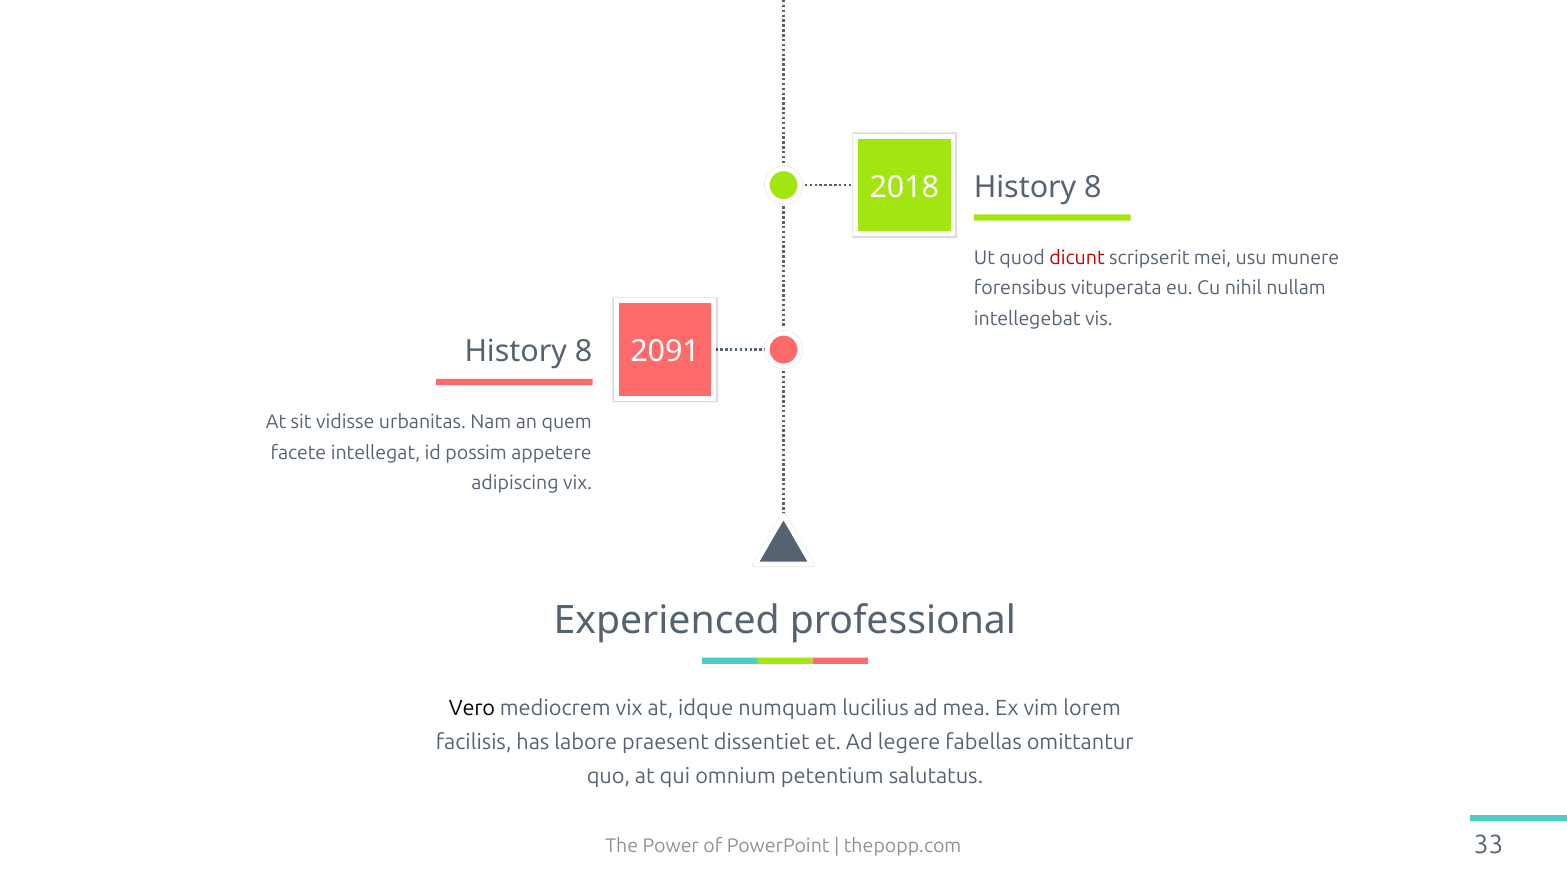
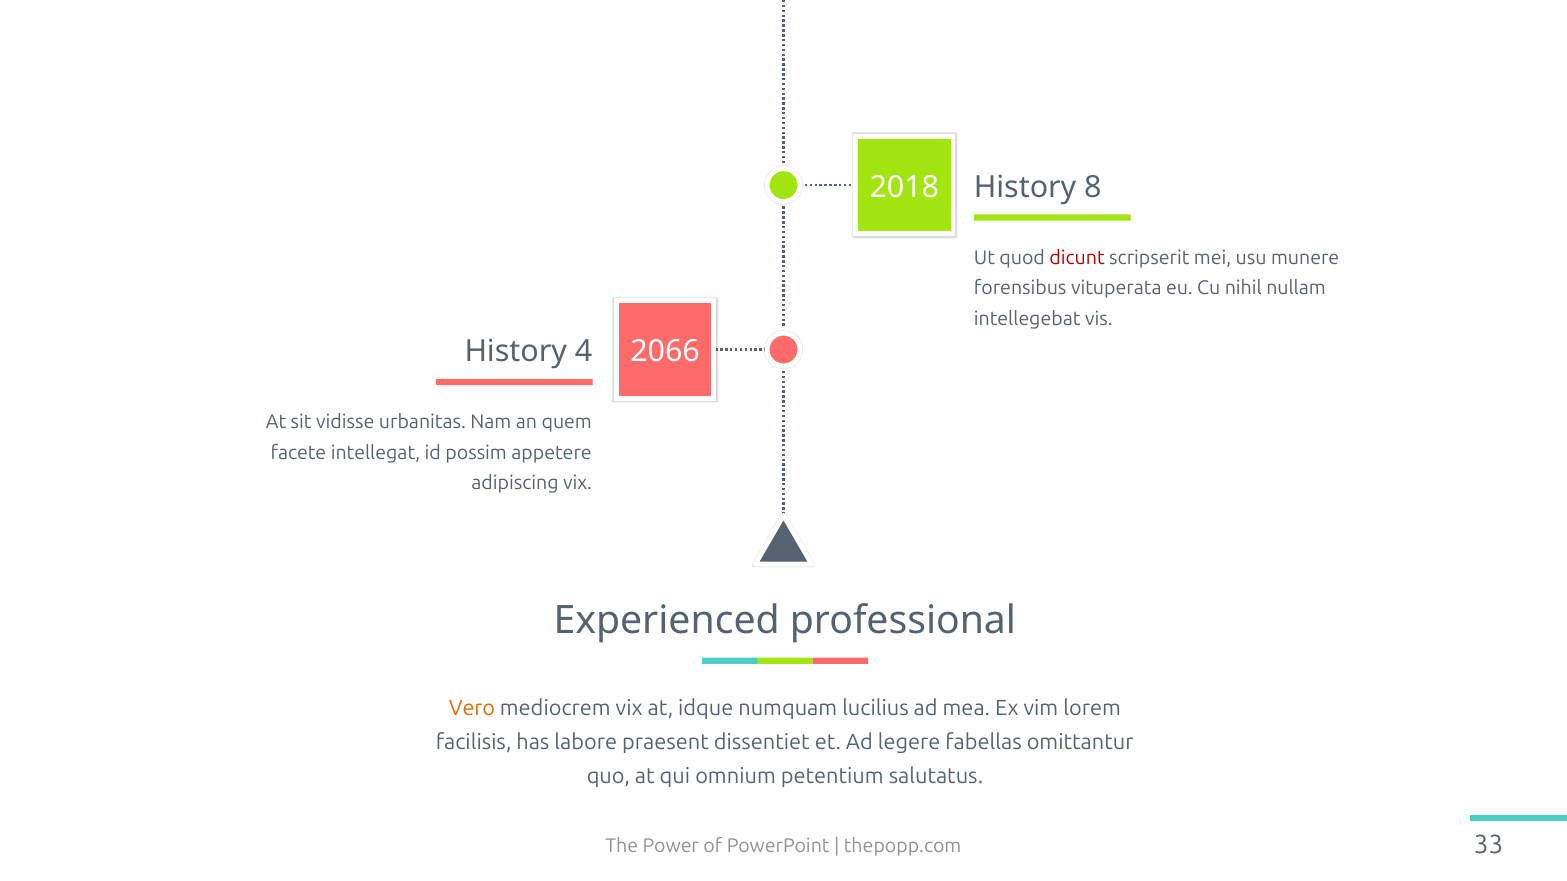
8: 8 -> 4 (583, 352)
2091: 2091 -> 2066 (665, 352)
Vero colour: black -> orange (472, 708)
